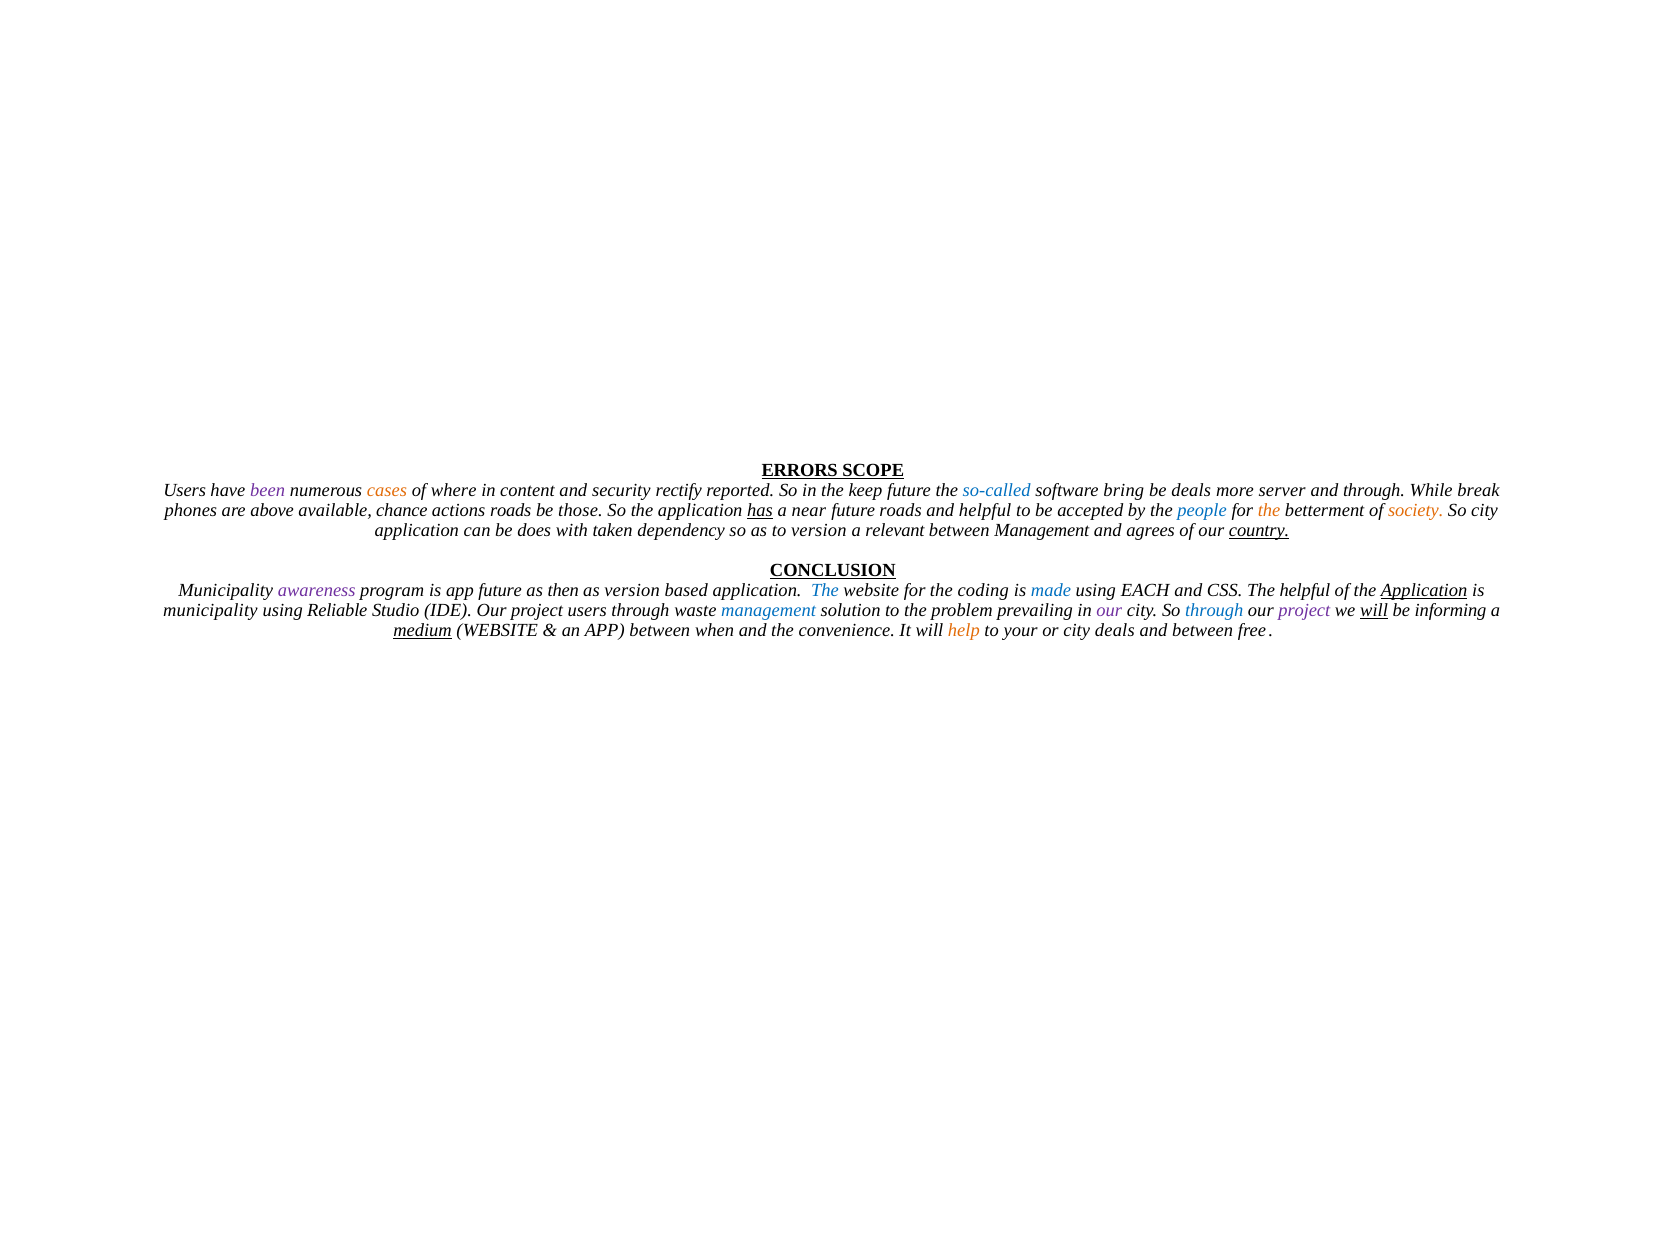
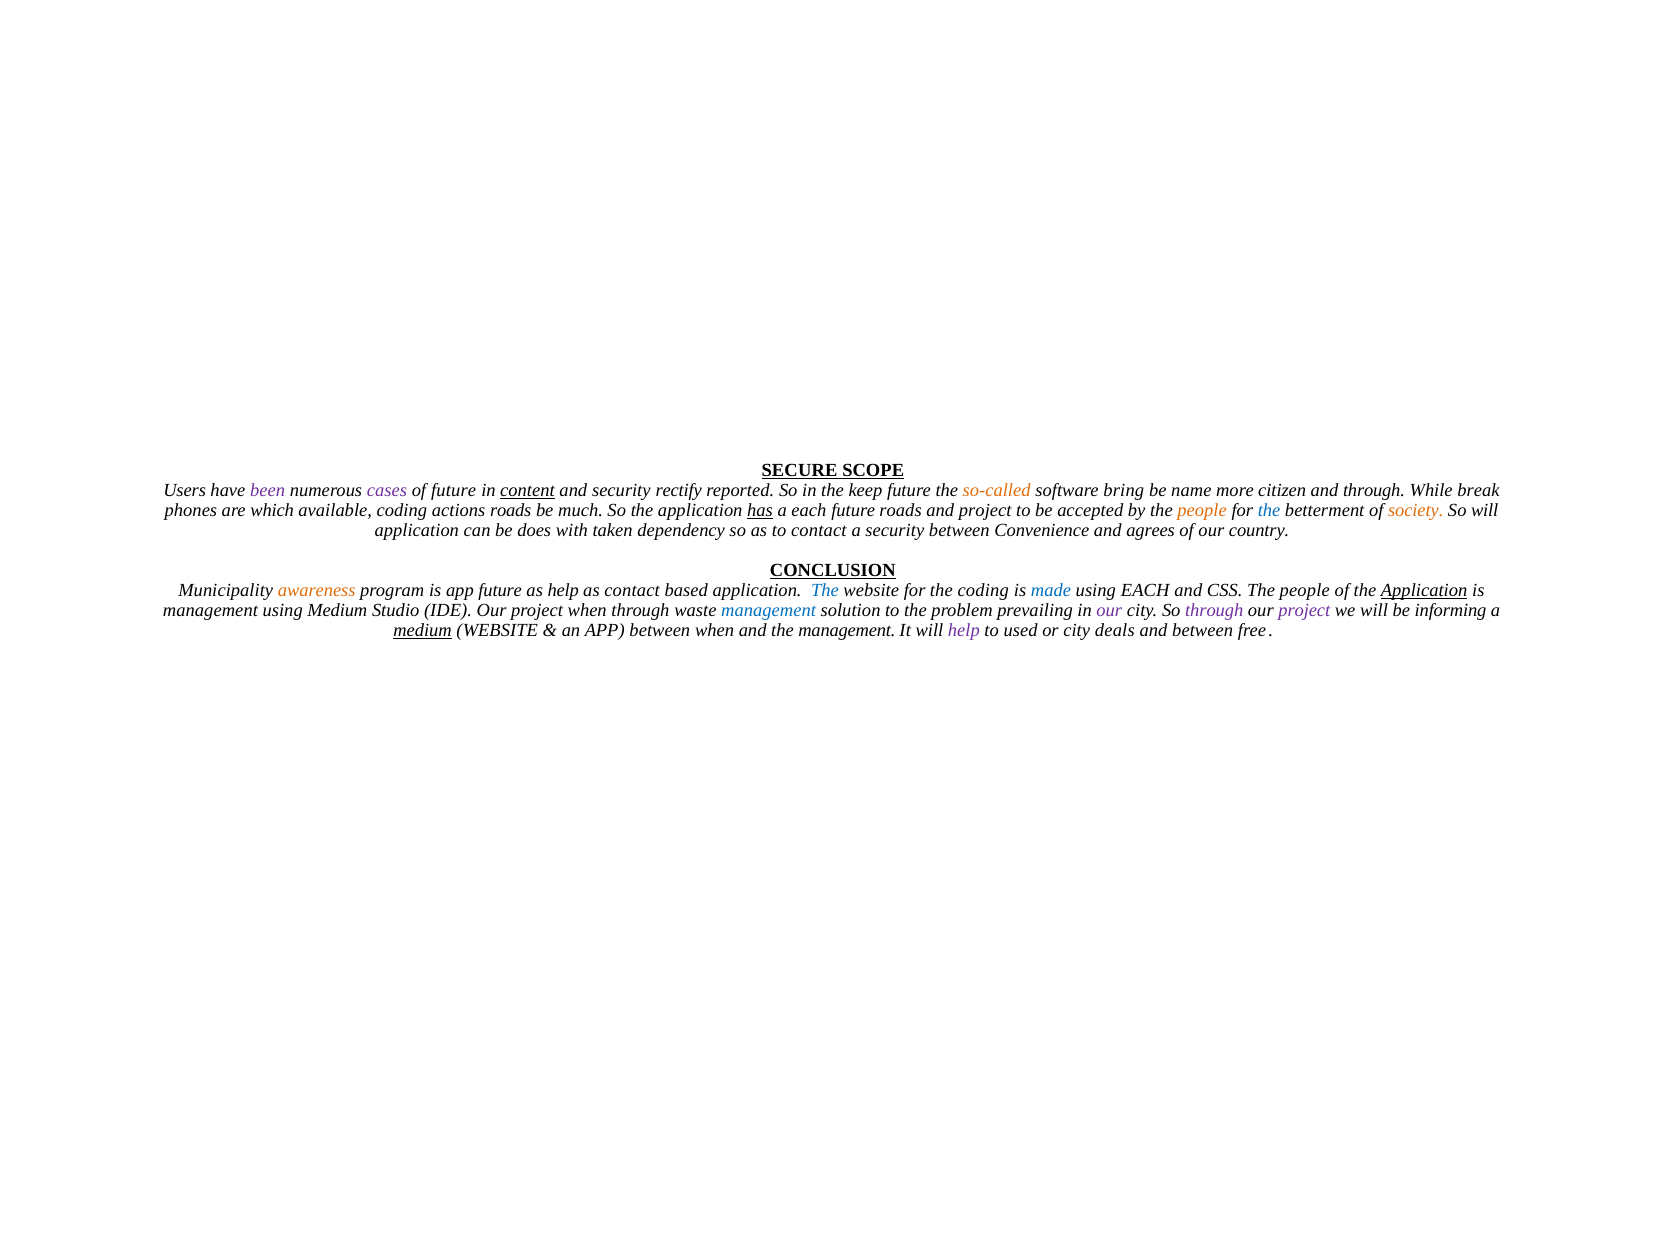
ERRORS: ERRORS -> SECURE (799, 470)
cases colour: orange -> purple (387, 490)
of where: where -> future (454, 490)
content underline: none -> present (527, 490)
so-called colour: blue -> orange (997, 490)
be deals: deals -> name (1191, 490)
server: server -> citizen (1282, 490)
above: above -> which (272, 510)
available chance: chance -> coding (402, 510)
those: those -> much (581, 510)
a near: near -> each (809, 510)
and helpful: helpful -> project (985, 510)
people colour: blue -> orange (1202, 510)
the colour: orange -> blue (1269, 510)
So city: city -> will (1485, 510)
to version: version -> contact (819, 530)
a relevant: relevant -> security (895, 530)
between Management: Management -> Convenience (1042, 530)
country underline: present -> none (1259, 530)
awareness colour: purple -> orange (317, 590)
as then: then -> help (563, 590)
as version: version -> contact (632, 590)
CSS The helpful: helpful -> people (1305, 590)
municipality: municipality -> management (210, 610)
using Reliable: Reliable -> Medium (337, 610)
project users: users -> when (587, 610)
through colour: blue -> purple (1214, 610)
will underline: present -> none (1374, 610)
the convenience: convenience -> management (847, 630)
help colour: orange -> purple (964, 630)
your: your -> used (1021, 630)
